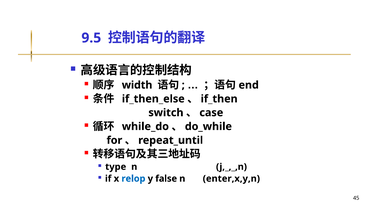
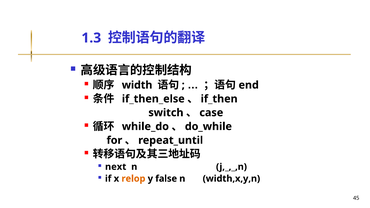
9.5: 9.5 -> 1.3 (91, 38)
type: type -> next (116, 167)
relop colour: blue -> orange (133, 179)
enter,x,y,n: enter,x,y,n -> width,x,y,n (231, 179)
